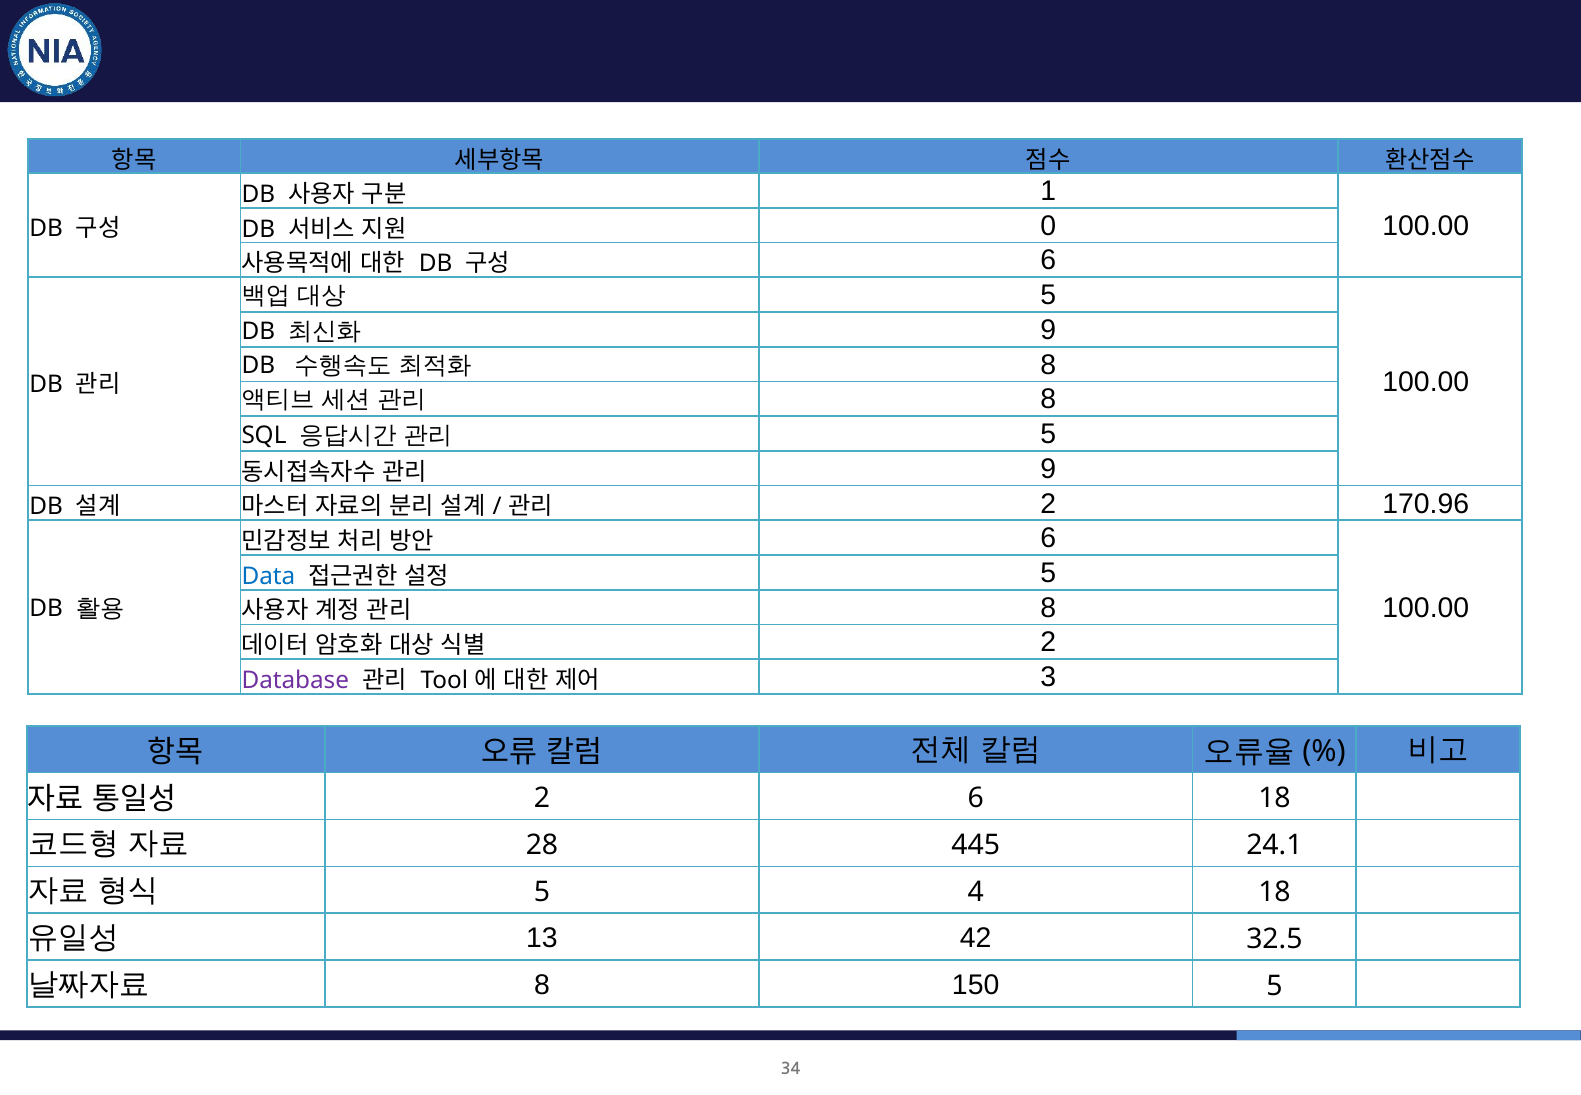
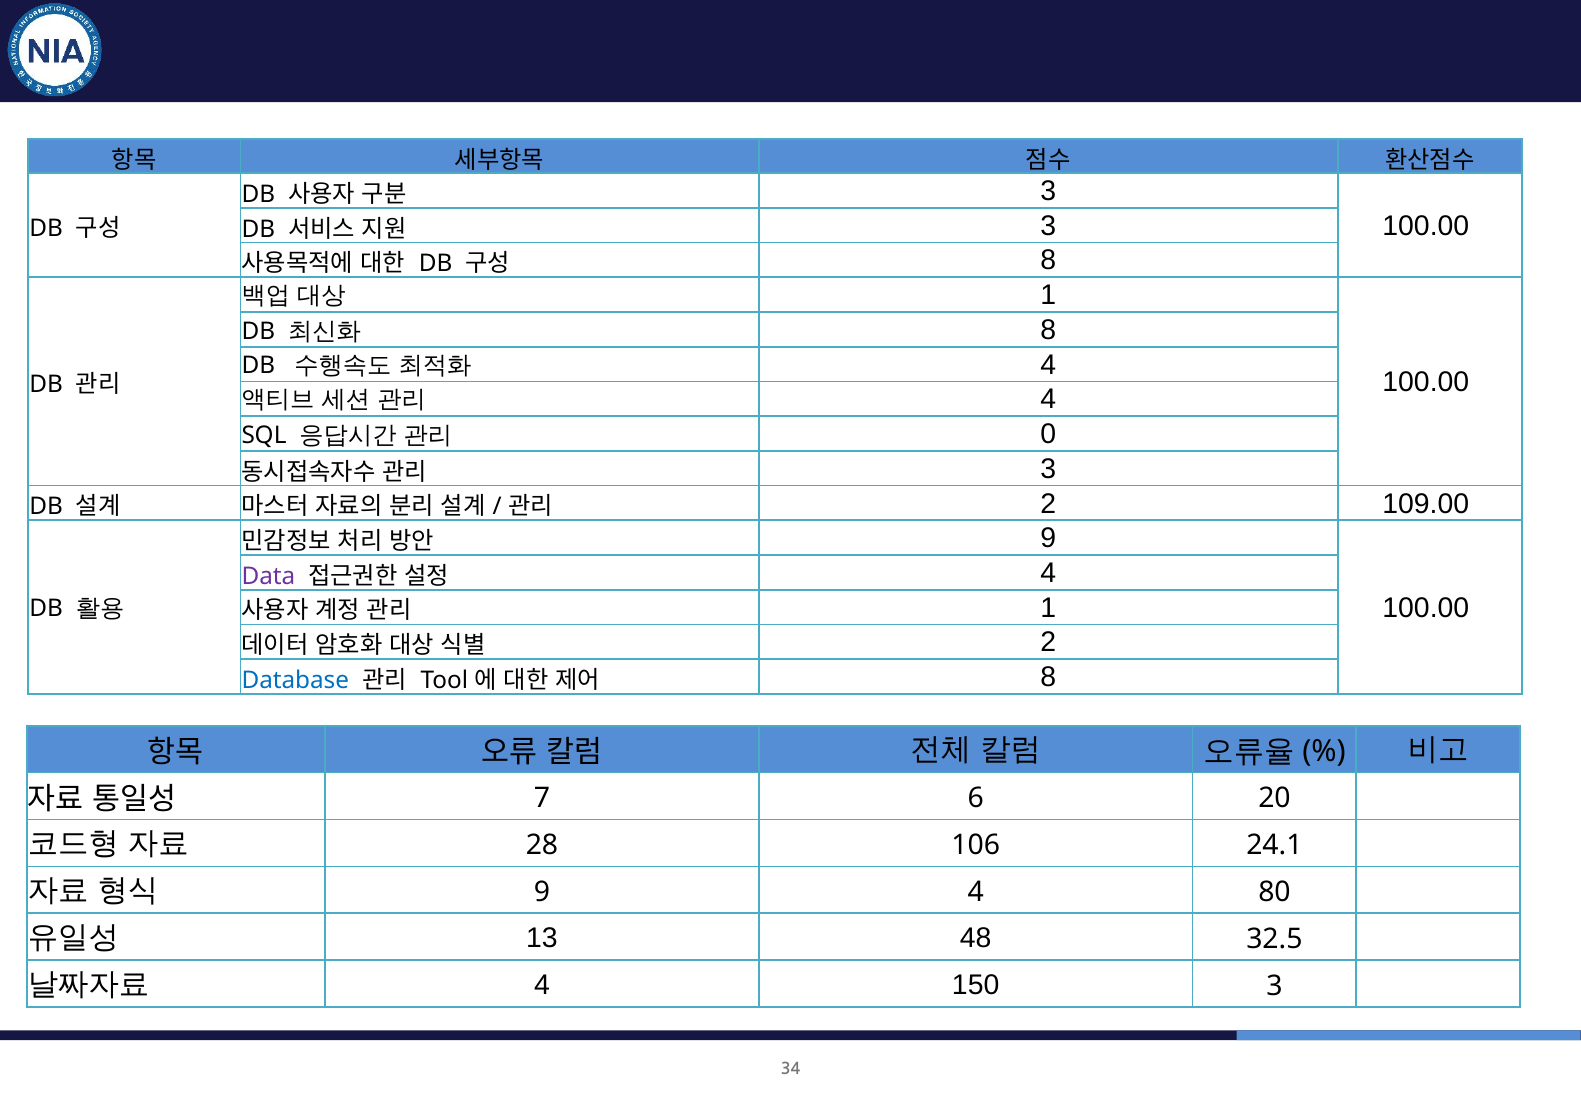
1: 1 -> 3 (1048, 191)
0: 0 -> 3 (1048, 226)
6: 6 -> 8 (1048, 261)
5: 5 -> 1 (1048, 295)
9: 9 -> 8 (1048, 330)
8: 8 -> 4 (1048, 365)
8: 8 -> 4 (1048, 399)
5: 5 -> 0 (1048, 434)
9: 9 -> 3 (1048, 469)
170.96: 170.96 -> 109.00 (1426, 503)
6: 6 -> 9 (1048, 538)
Data colour: blue -> purple (268, 576)
5: 5 -> 4 (1048, 573)
8: 8 -> 1 (1048, 608)
Database colour: purple -> blue (295, 680)
3: 3 -> 8 (1048, 677)
2: 2 -> 7 (542, 798)
6 18: 18 -> 20 (1275, 798)
445: 445 -> 106 (976, 845)
5: 5 -> 9 (542, 892)
4 18: 18 -> 80 (1275, 892)
42: 42 -> 48 (976, 937)
8: 8 -> 4 (542, 984)
150 5: 5 -> 3 (1275, 986)
